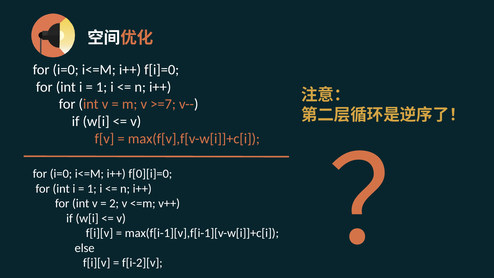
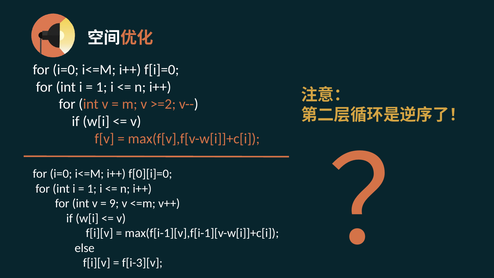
>=7: >=7 -> >=2 (163, 104)
2: 2 -> 9 (114, 203)
f[i-2][v: f[i-2][v -> f[i-3][v (142, 263)
